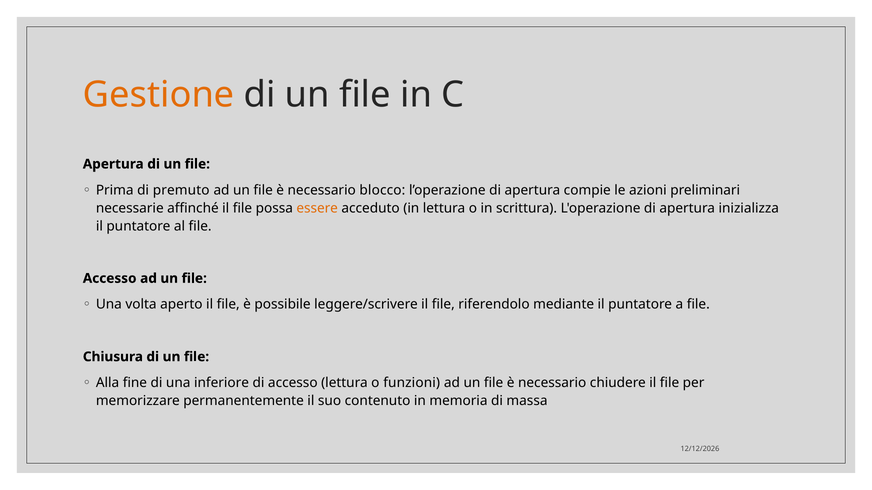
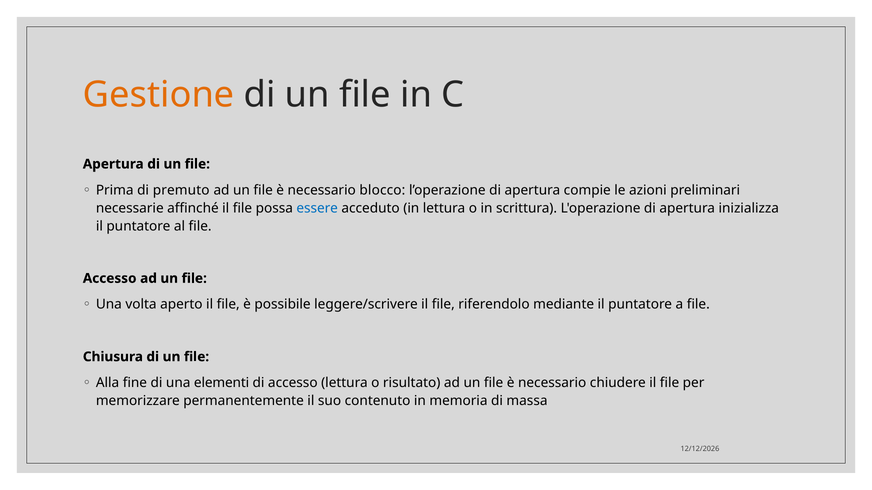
essere colour: orange -> blue (317, 208)
inferiore: inferiore -> elementi (222, 383)
funzioni: funzioni -> risultato (412, 383)
